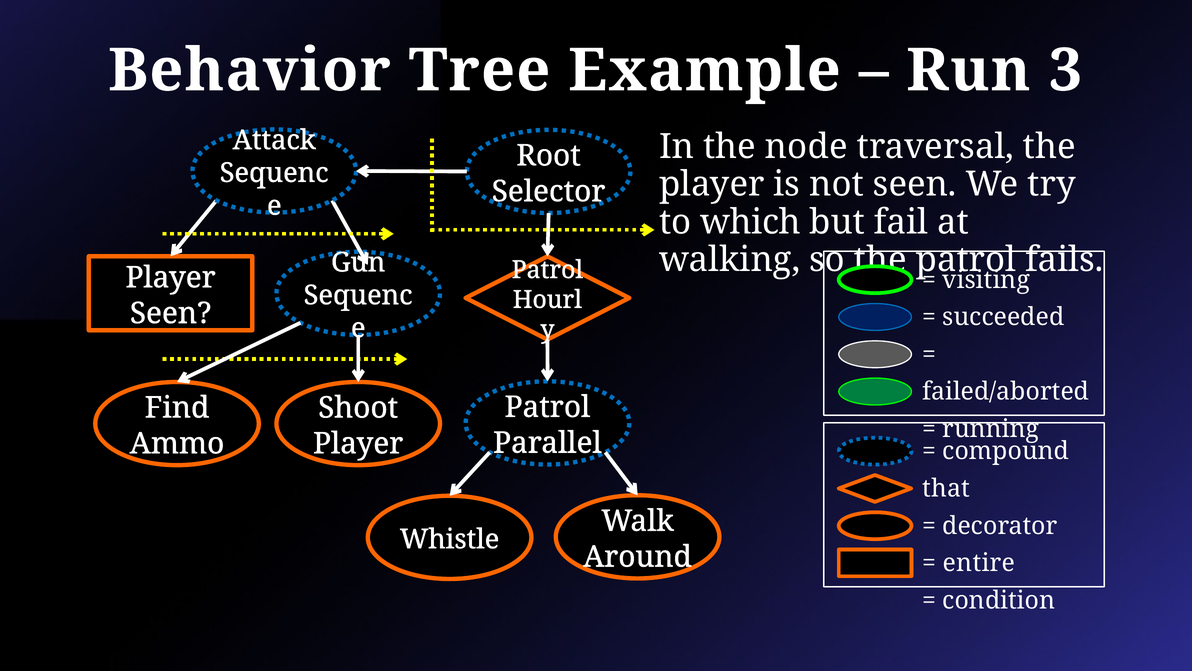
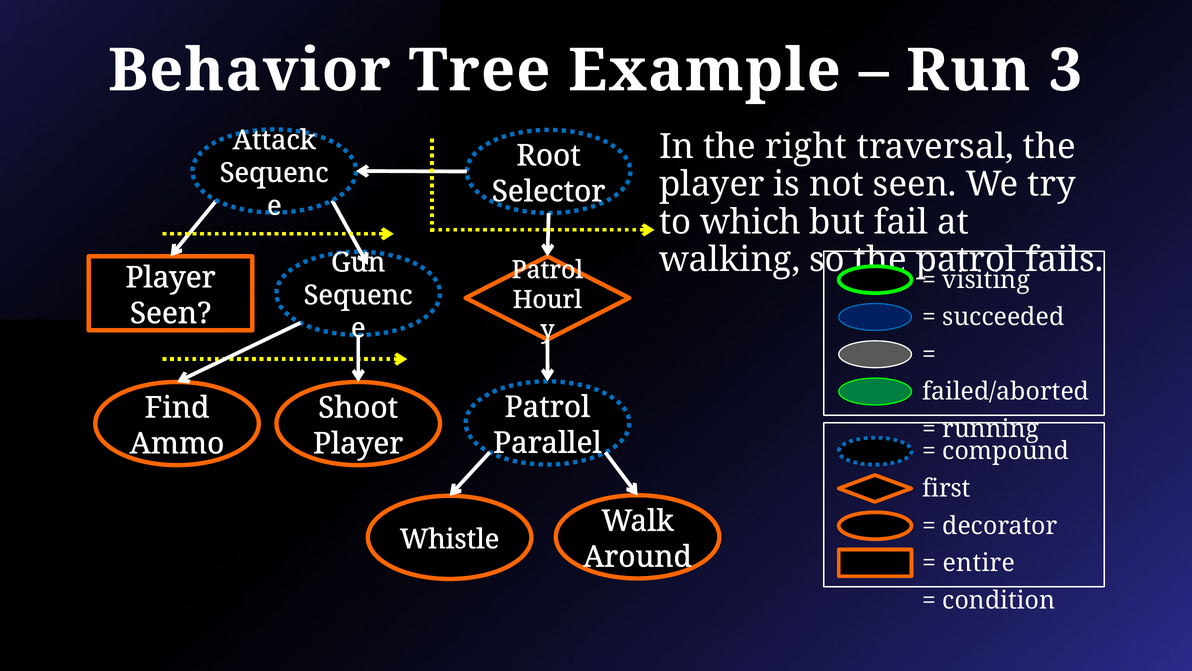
node: node -> right (806, 147)
that: that -> first (946, 488)
